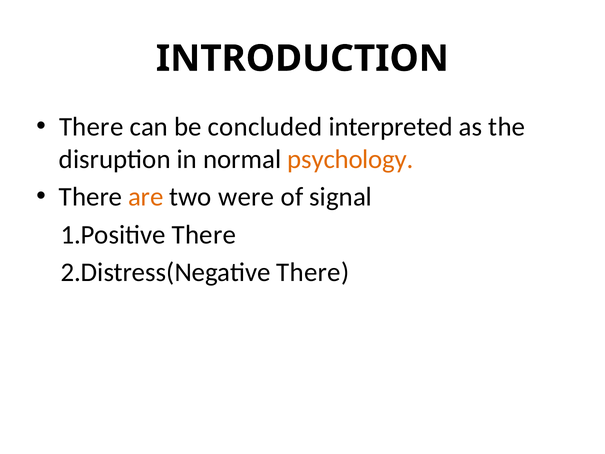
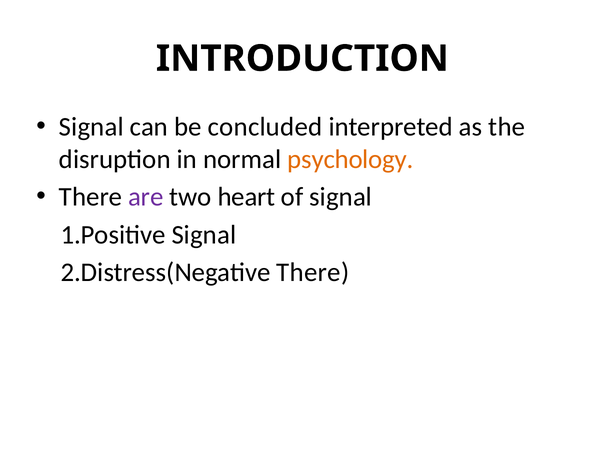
There: There -> Signal (91, 127)
are colour: orange -> purple (146, 197)
were: were -> heart (246, 197)
1.Positive There: There -> Signal (204, 235)
